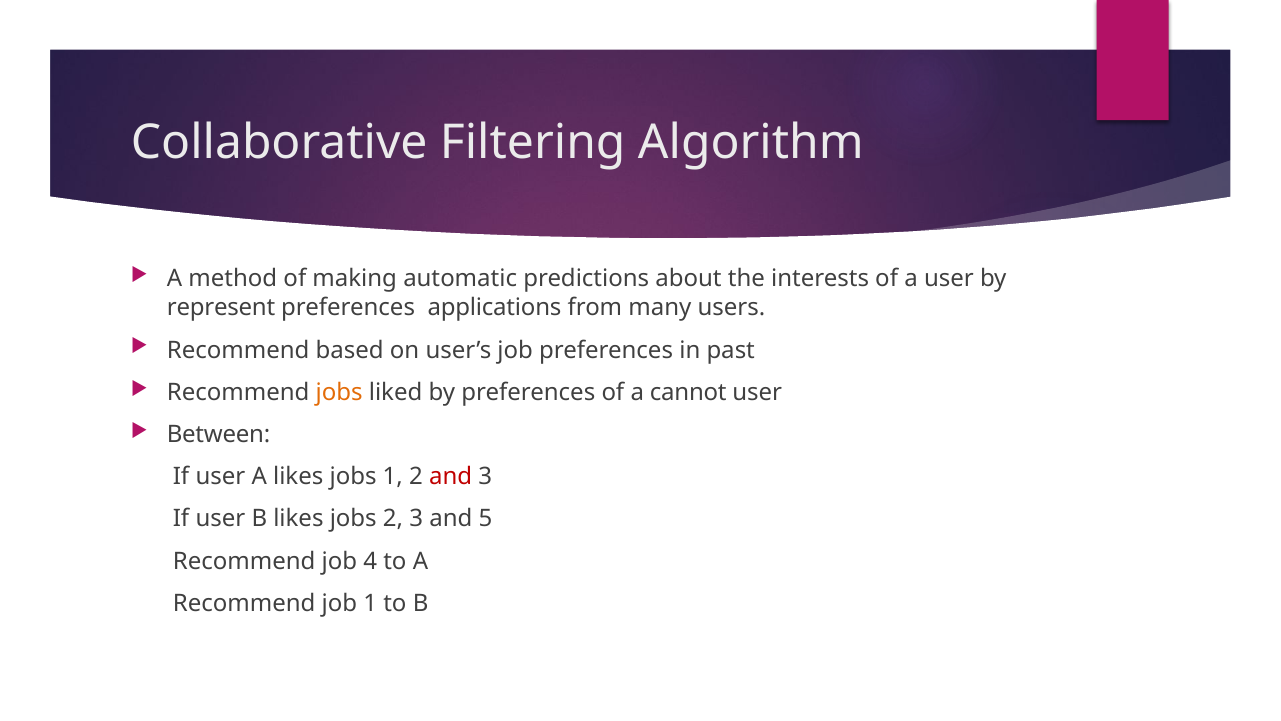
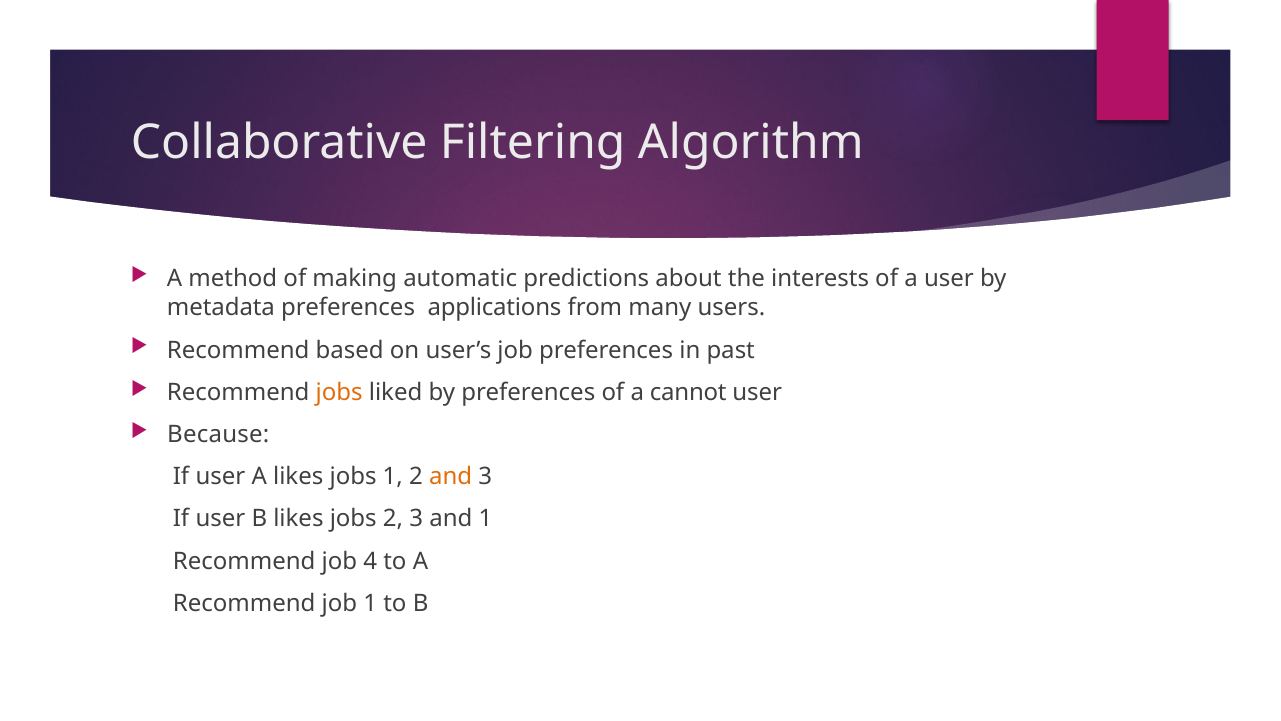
represent: represent -> metadata (221, 308)
Between: Between -> Because (218, 434)
and colour: red -> orange (451, 476)
and 5: 5 -> 1 (486, 519)
